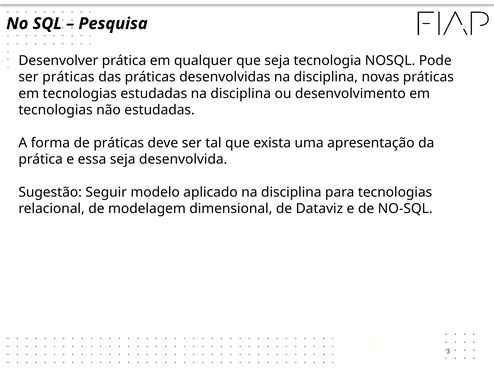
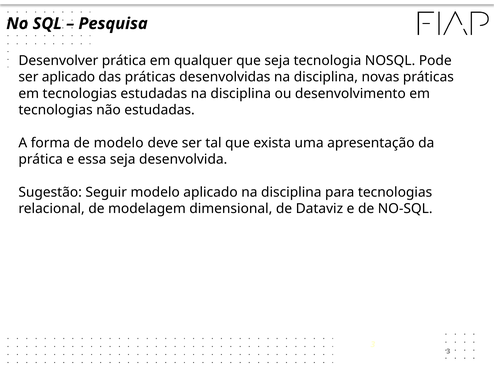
ser práticas: práticas -> aplicado (68, 77)
de práticas: práticas -> modelo (119, 143)
